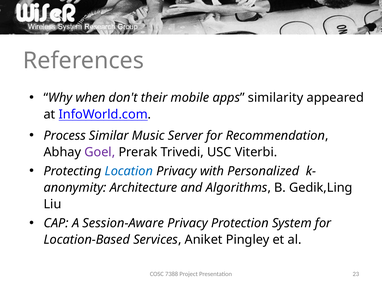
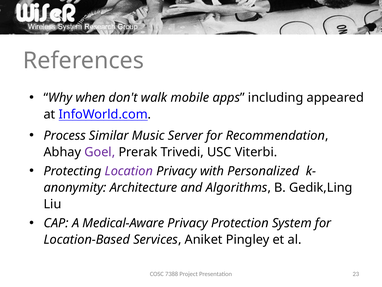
their: their -> walk (154, 98)
similarity: similarity -> including (276, 98)
Location colour: blue -> purple (129, 171)
Session-Aware: Session-Aware -> Medical-Aware (123, 223)
